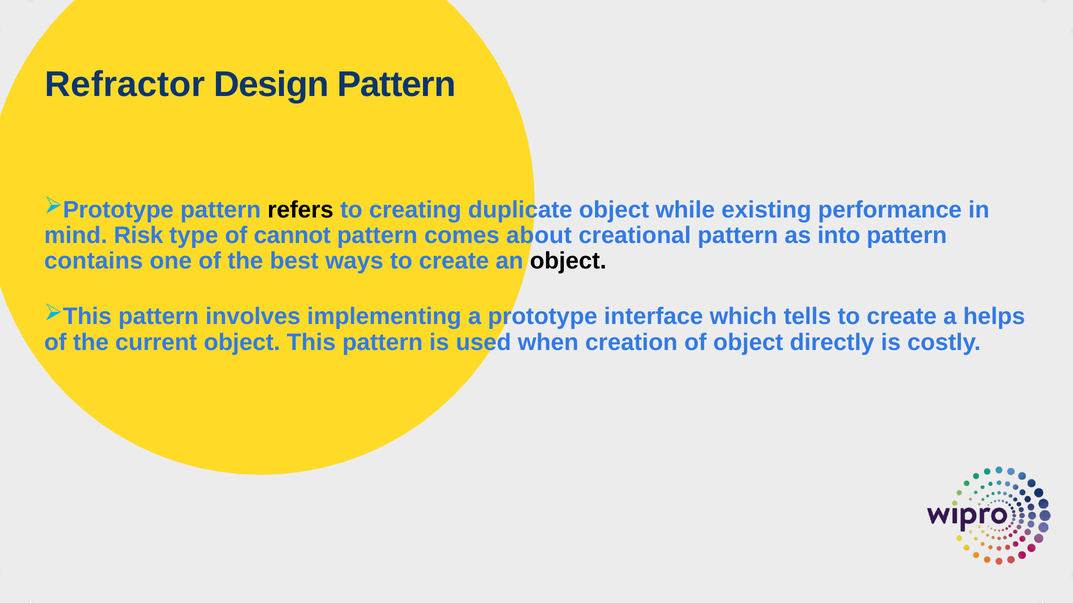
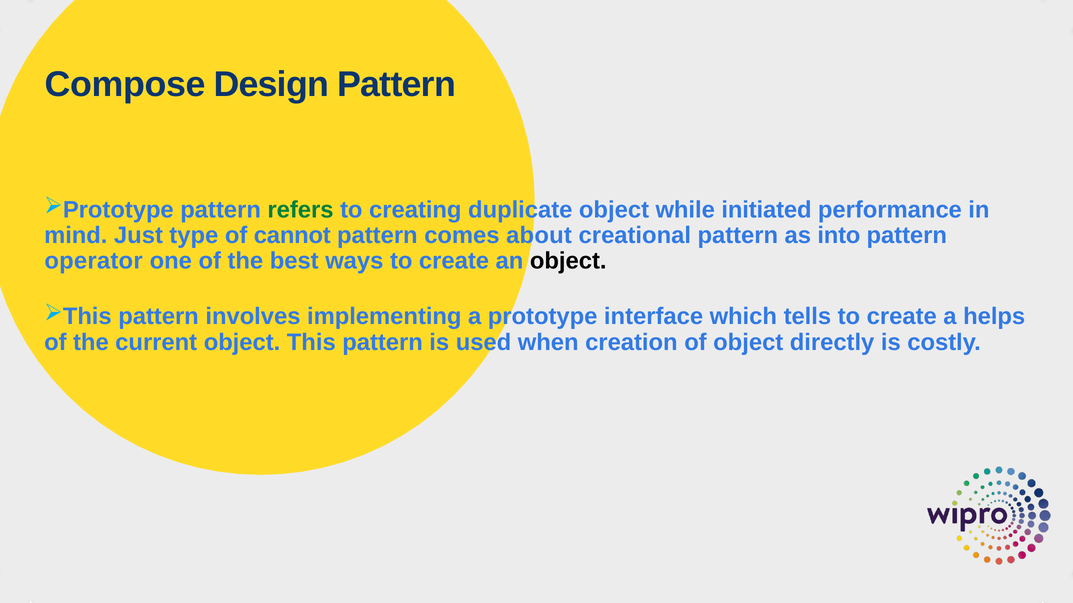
Refractor: Refractor -> Compose (125, 84)
refers colour: black -> green (301, 210)
existing: existing -> initiated (767, 210)
Risk: Risk -> Just (138, 236)
contains: contains -> operator (94, 261)
